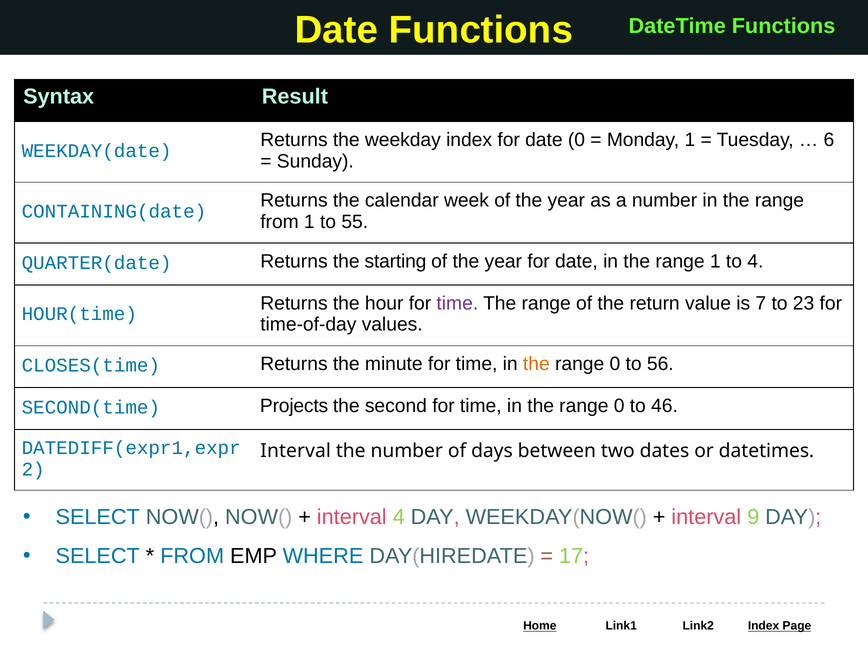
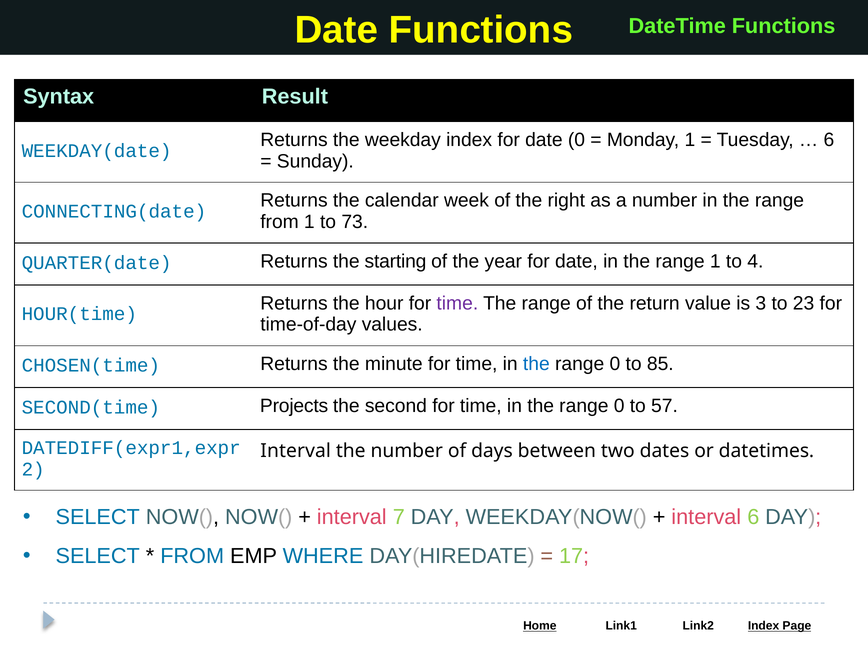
week of the year: year -> right (566, 200)
CONTAINING(date: CONTAINING(date -> CONNECTING(date (114, 211)
55: 55 -> 73 (355, 222)
7: 7 -> 3 (761, 303)
CLOSES(time: CLOSES(time -> CHOSEN(time (91, 365)
the colour: orange -> blue (536, 364)
56: 56 -> 85 (660, 364)
46: 46 -> 57 (664, 406)
interval 4: 4 -> 7 (399, 517)
interval 9: 9 -> 6 (753, 517)
